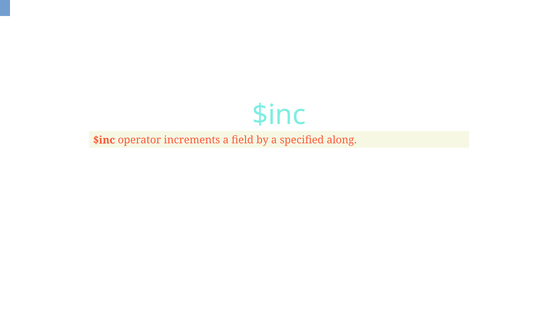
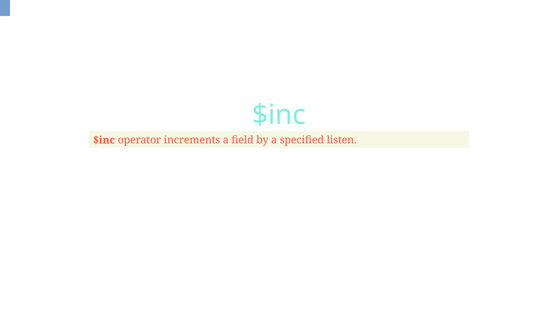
along: along -> listen (342, 140)
